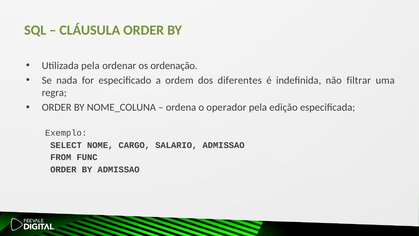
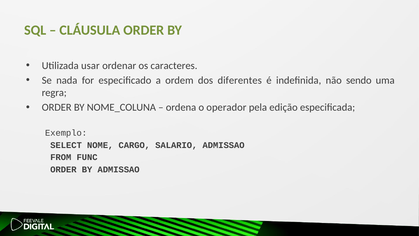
Utilizada pela: pela -> usar (90, 65)
ordenação: ordenação -> caracteres (174, 65)
filtrar: filtrar -> sendo (359, 80)
